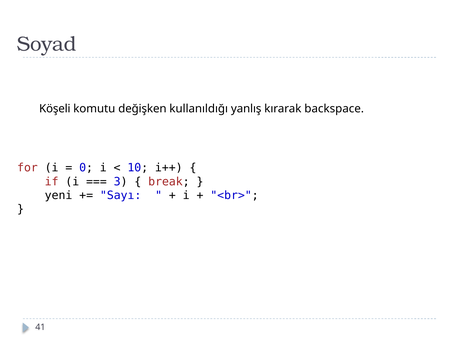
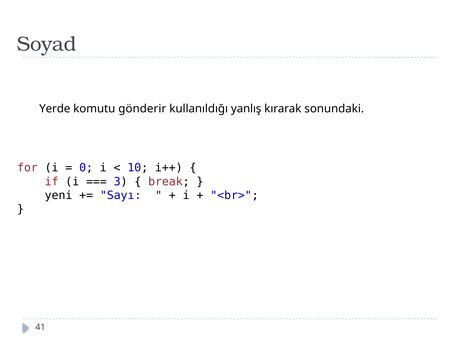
Köşeli: Köşeli -> Yerde (55, 109)
değişken: değişken -> gönderir (142, 109)
backspace: backspace -> sonundaki (334, 109)
